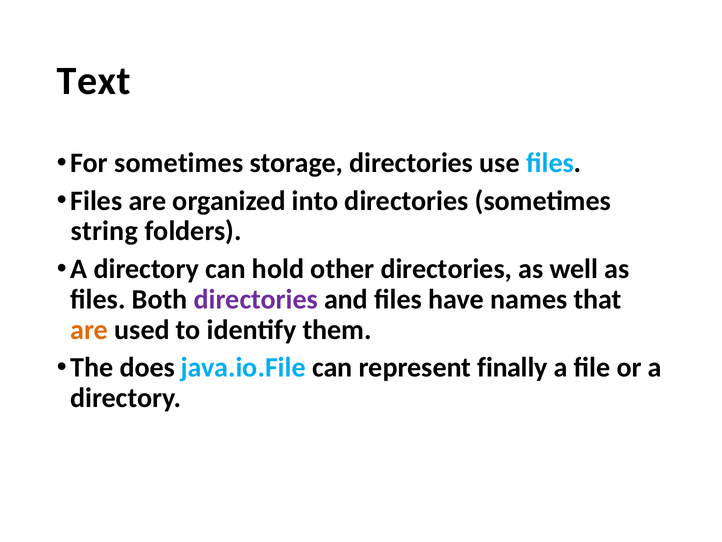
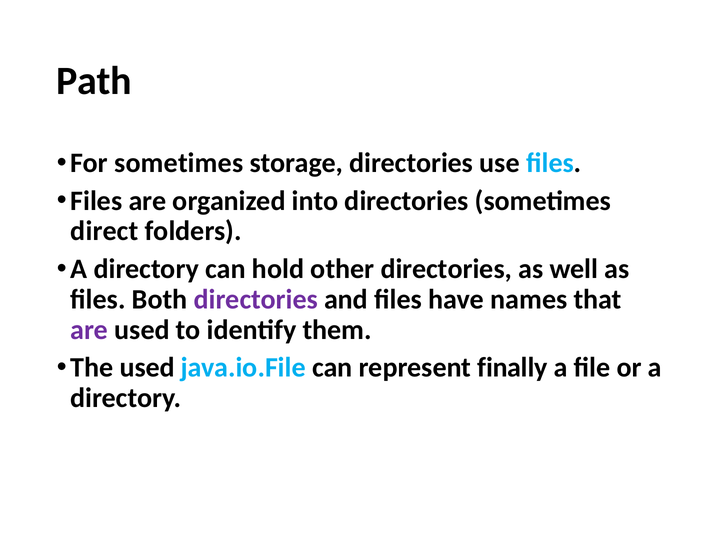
Text: Text -> Path (94, 81)
string: string -> direct (104, 231)
are colour: orange -> purple (89, 329)
The does: does -> used (147, 367)
